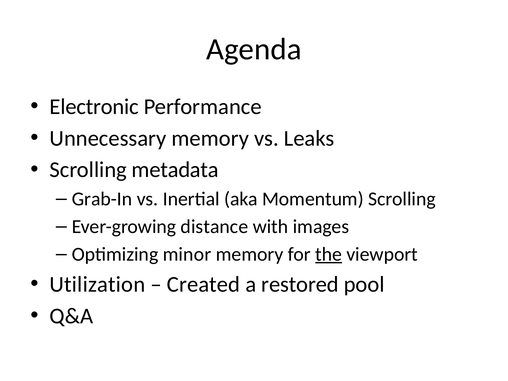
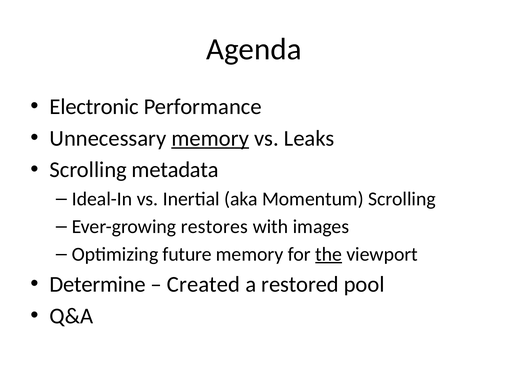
memory underline: none -> present (210, 138)
Grab-In: Grab-In -> Ideal-In (102, 199)
distance: distance -> restores (214, 227)
minor: minor -> future (187, 254)
Utilization: Utilization -> Determine (98, 284)
